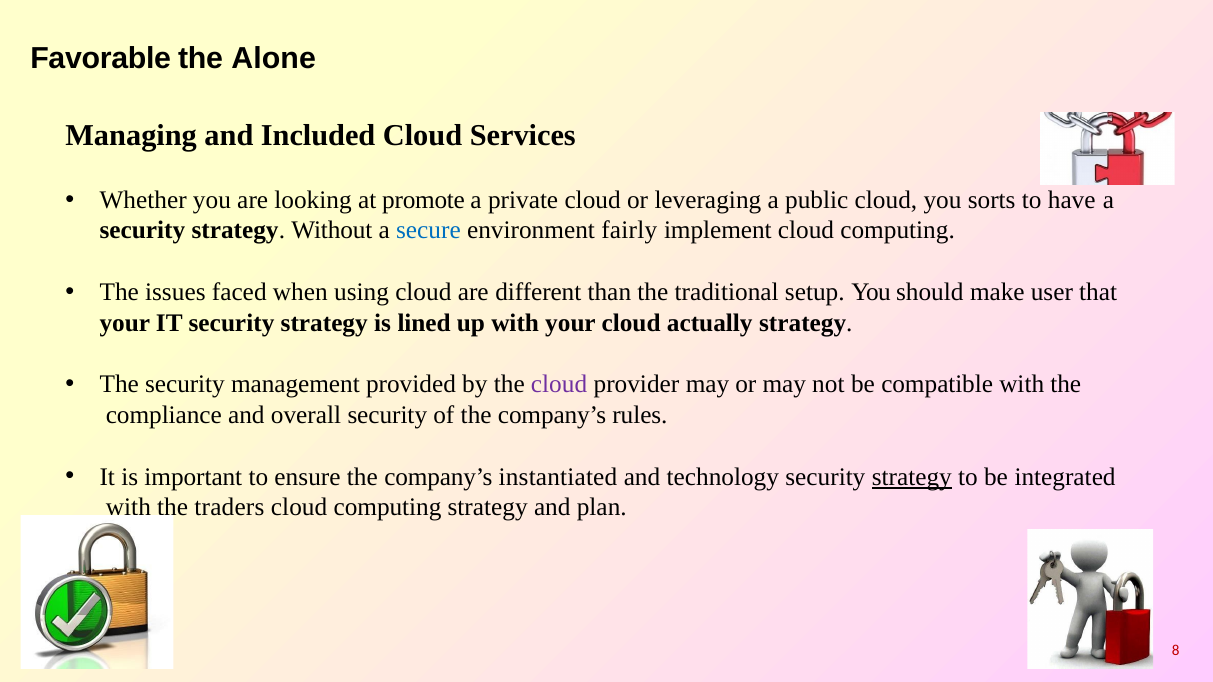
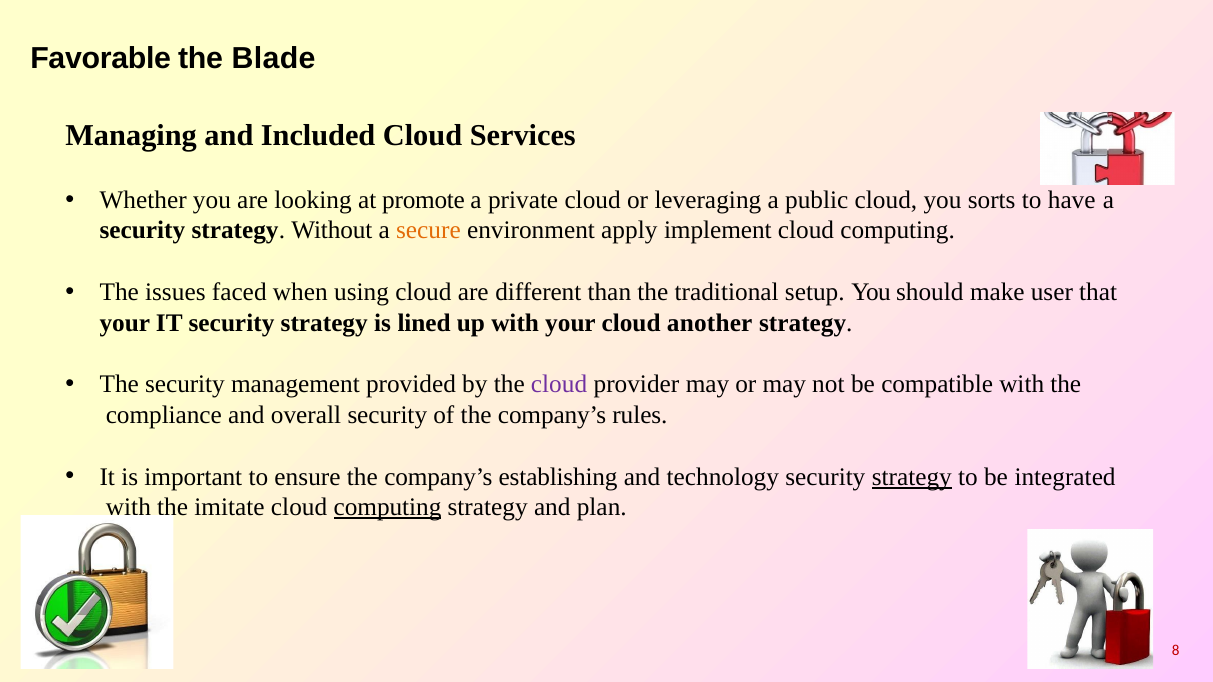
Alone: Alone -> Blade (274, 59)
secure colour: blue -> orange (428, 231)
fairly: fairly -> apply (629, 231)
actually: actually -> another (710, 323)
instantiated: instantiated -> establishing (558, 477)
traders: traders -> imitate (230, 507)
computing underline: none -> present (388, 507)
